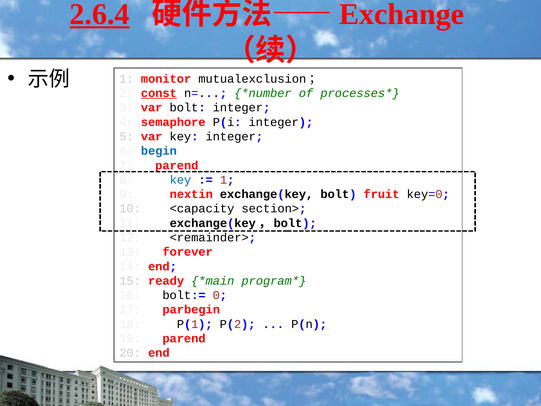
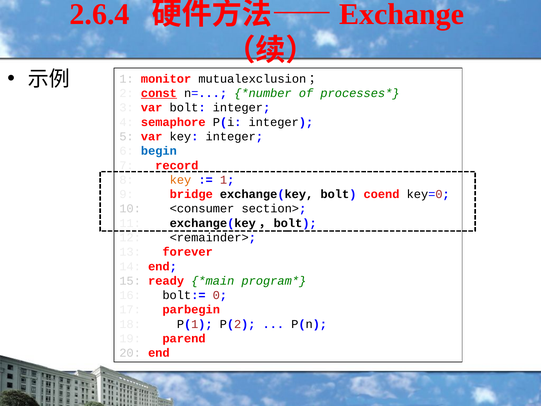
2.6.4 underline: present -> none (100, 14)
7 parend: parend -> record (177, 165)
key colour: blue -> orange (180, 180)
nextin: nextin -> bridge (191, 194)
fruit: fruit -> coend (381, 194)
<capacity: <capacity -> <consumer (202, 209)
